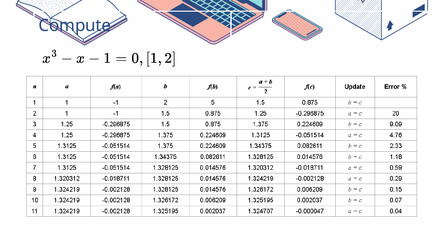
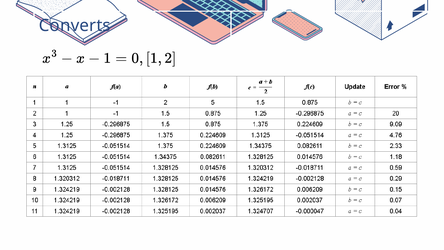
Compute: Compute -> Converts (75, 26)
